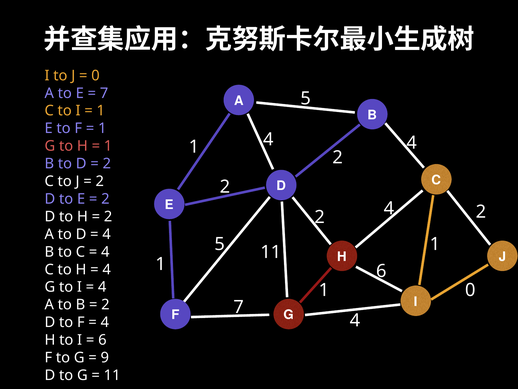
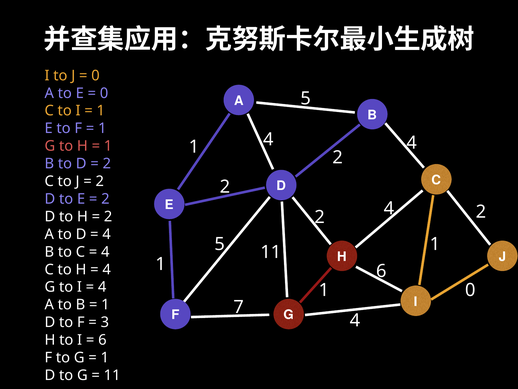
7: 7 -> 0 (104, 93)
2: 2 -> 1 (105, 304)
4: 4 -> 3 (105, 322)
9: 9 -> 1 (105, 357)
